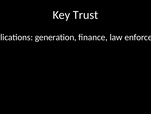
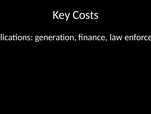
Trust: Trust -> Costs (86, 15)
